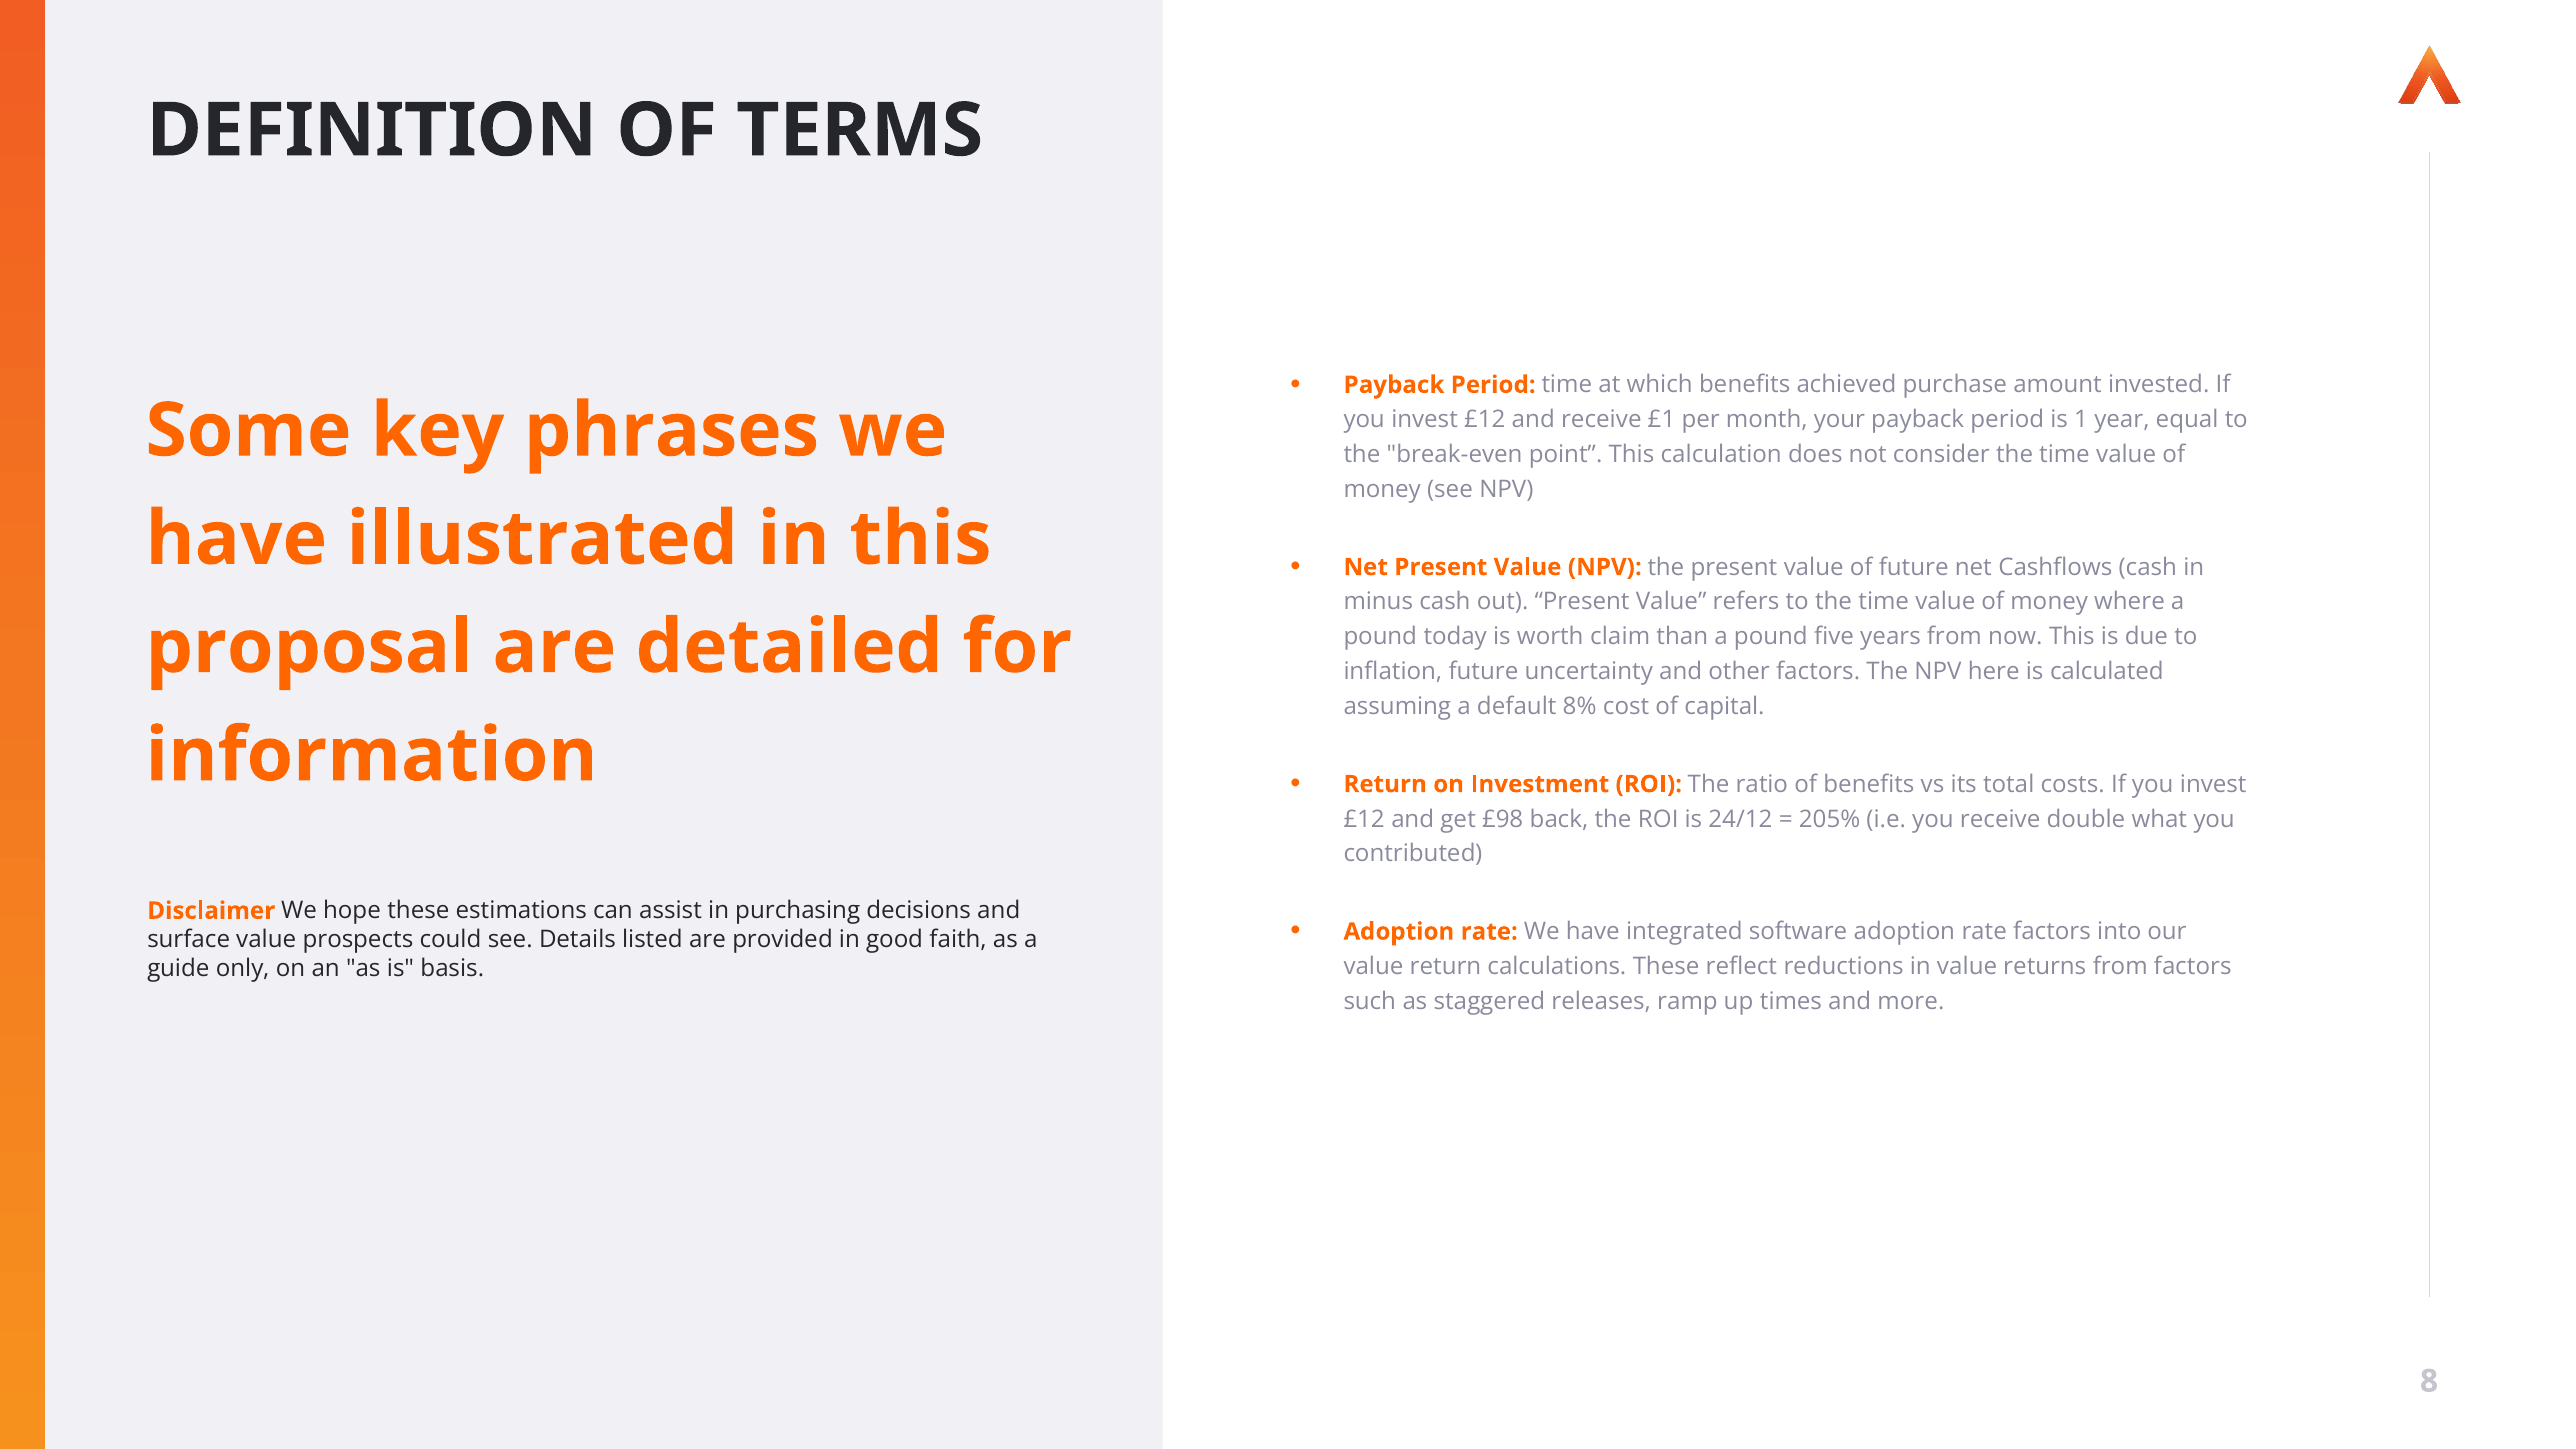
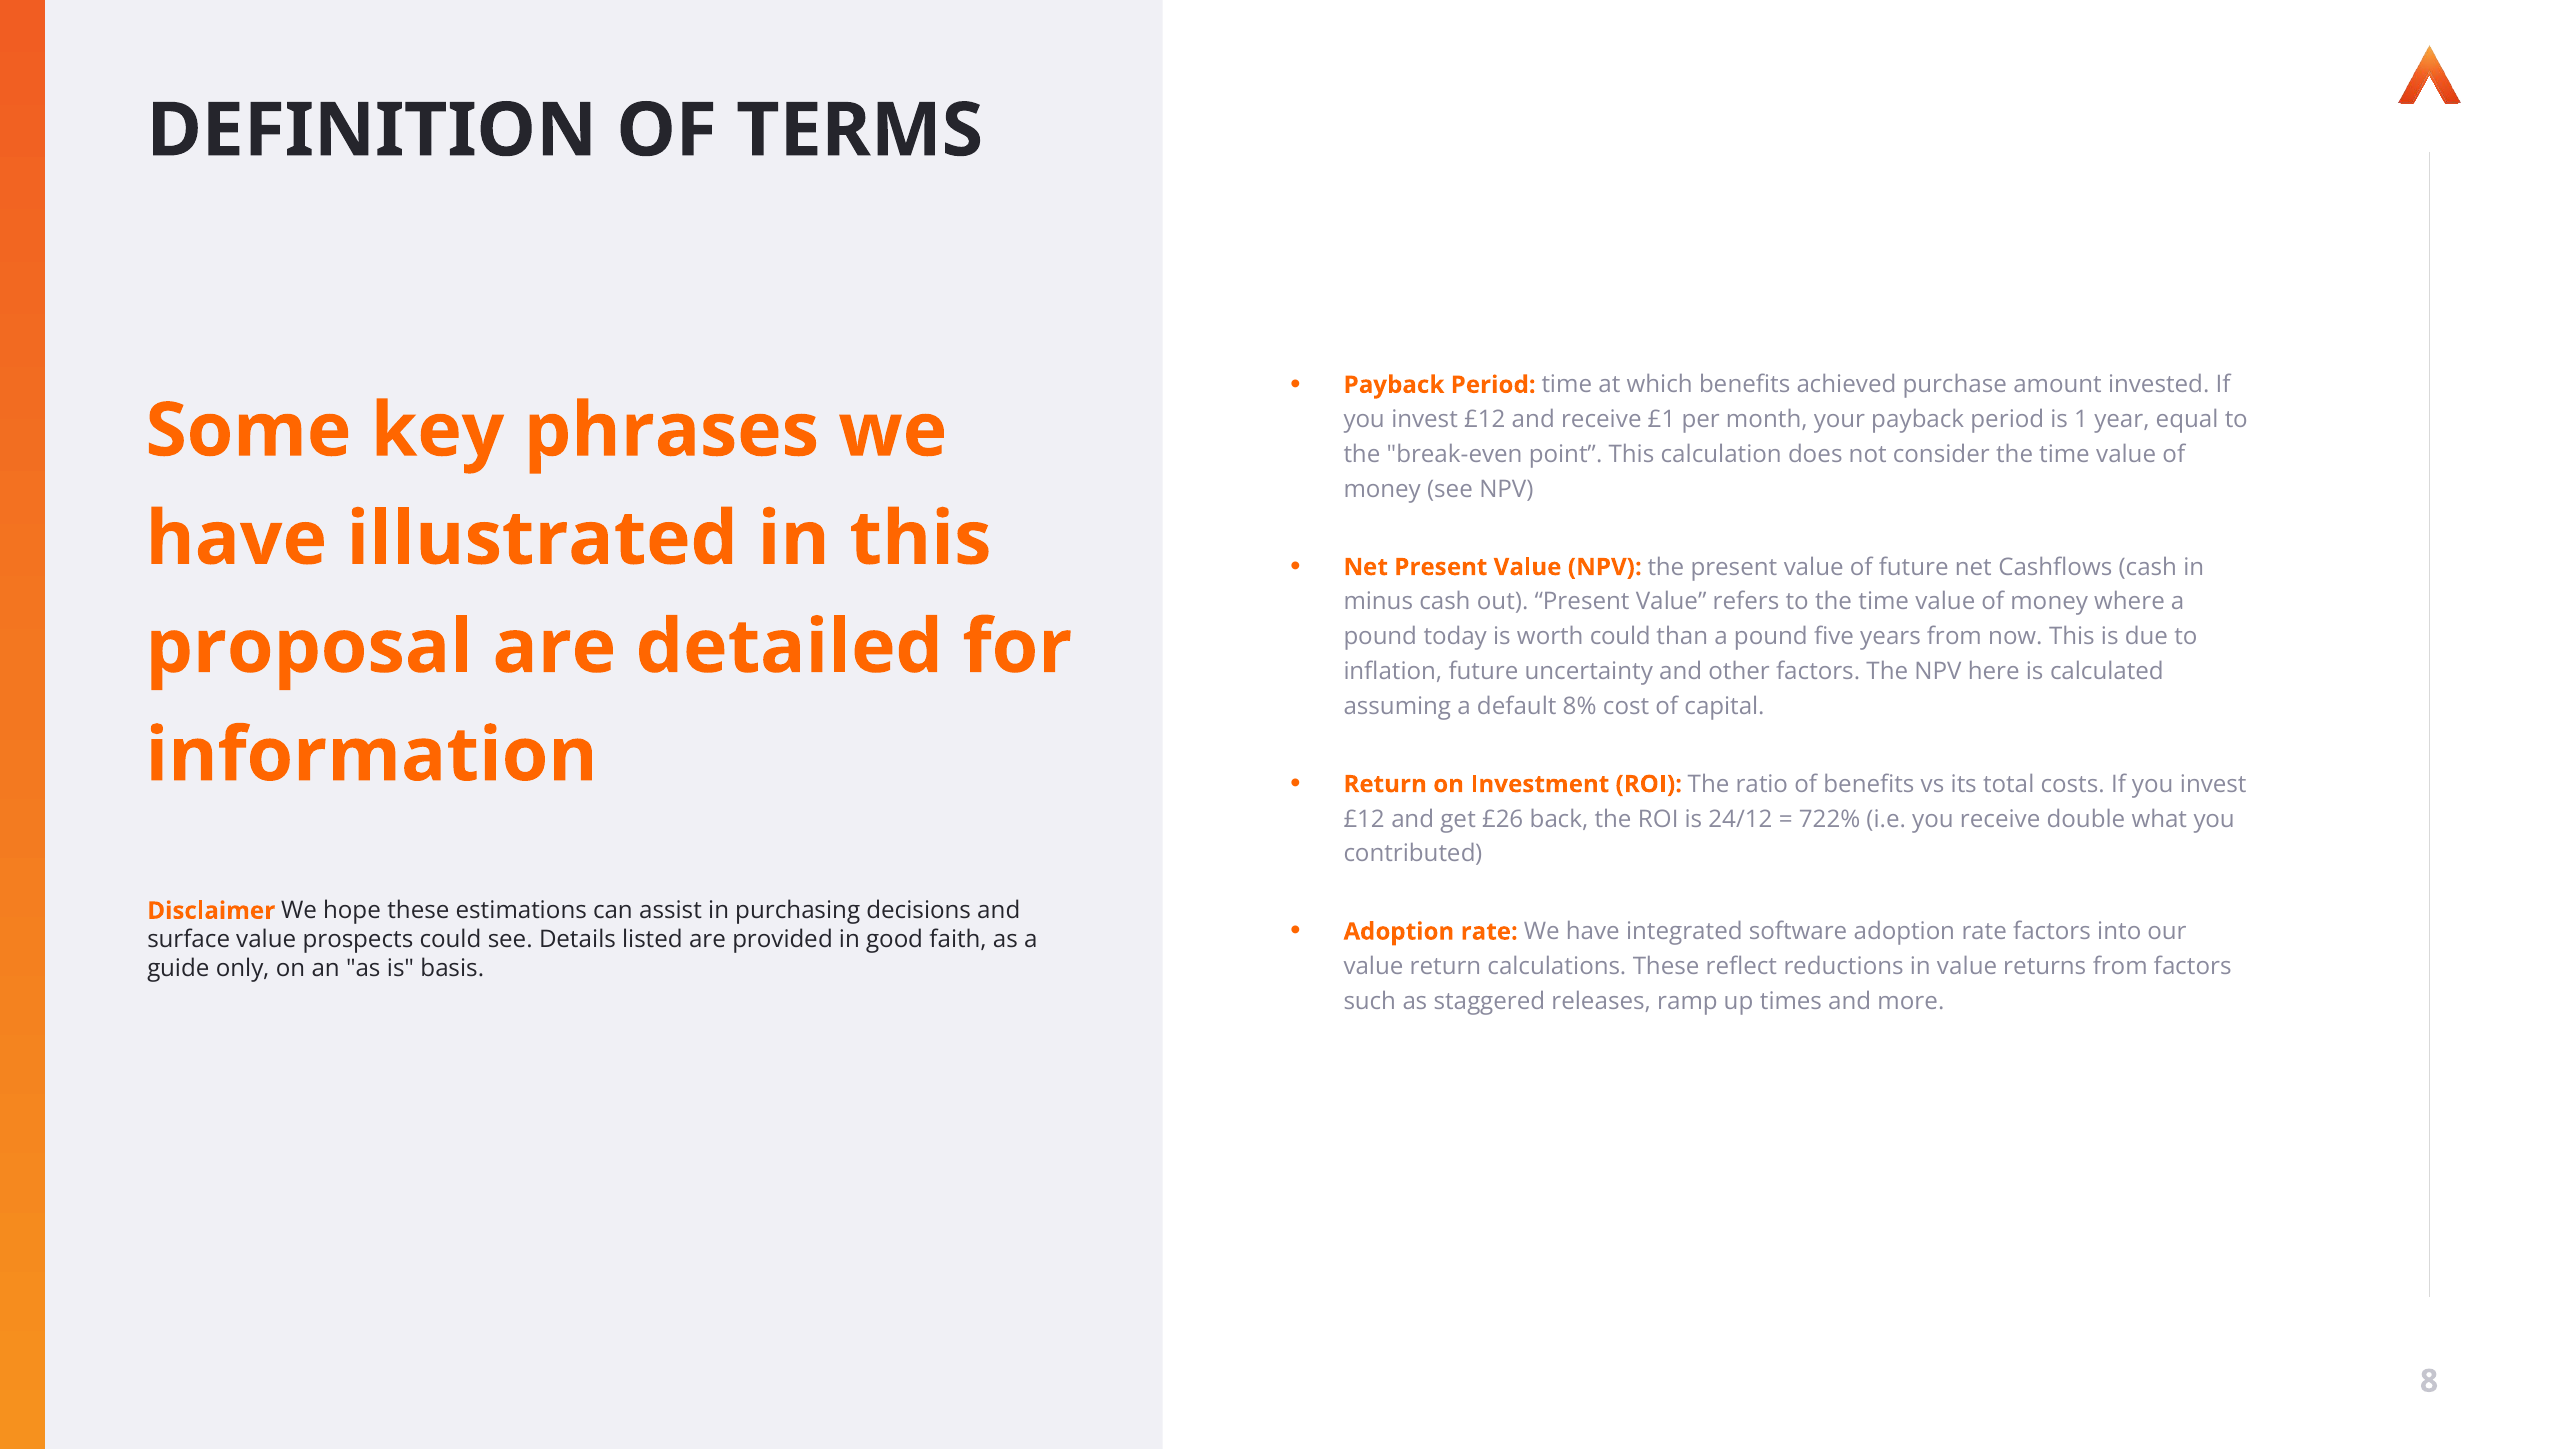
worth claim: claim -> could (1620, 637)
£98: £98 -> £26 (1503, 819)
205%: 205% -> 722% (1830, 819)
